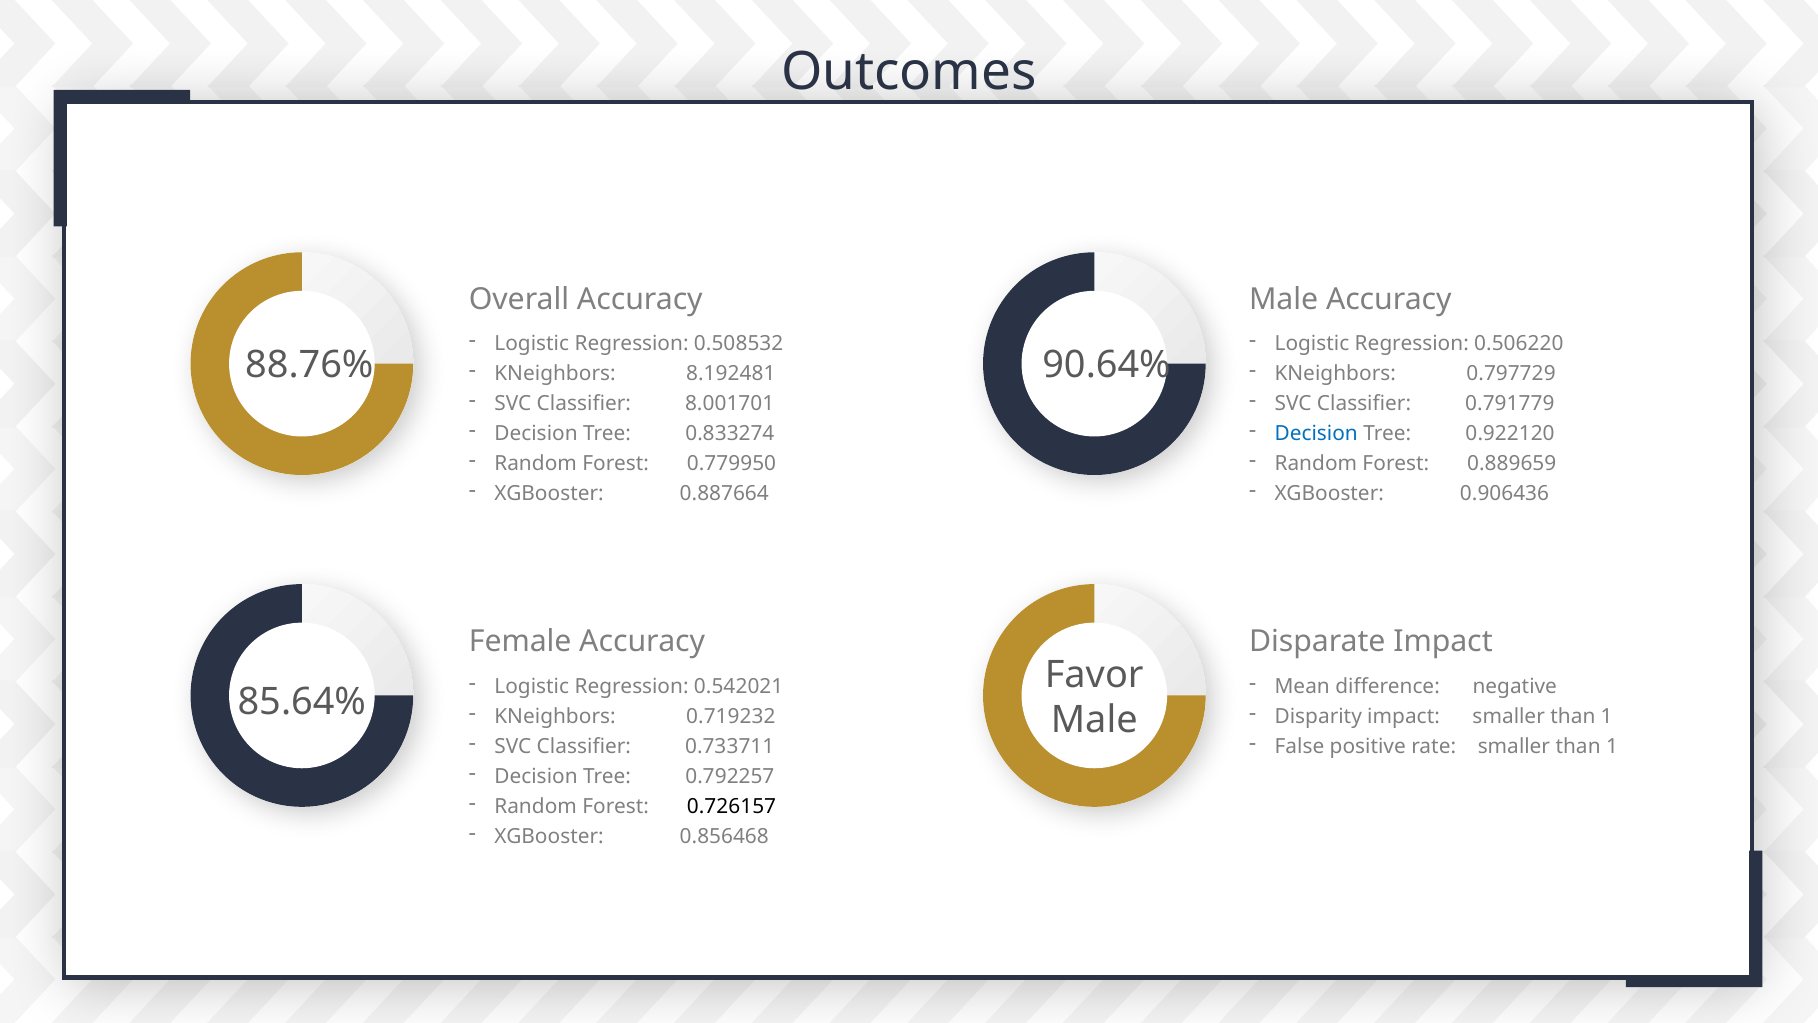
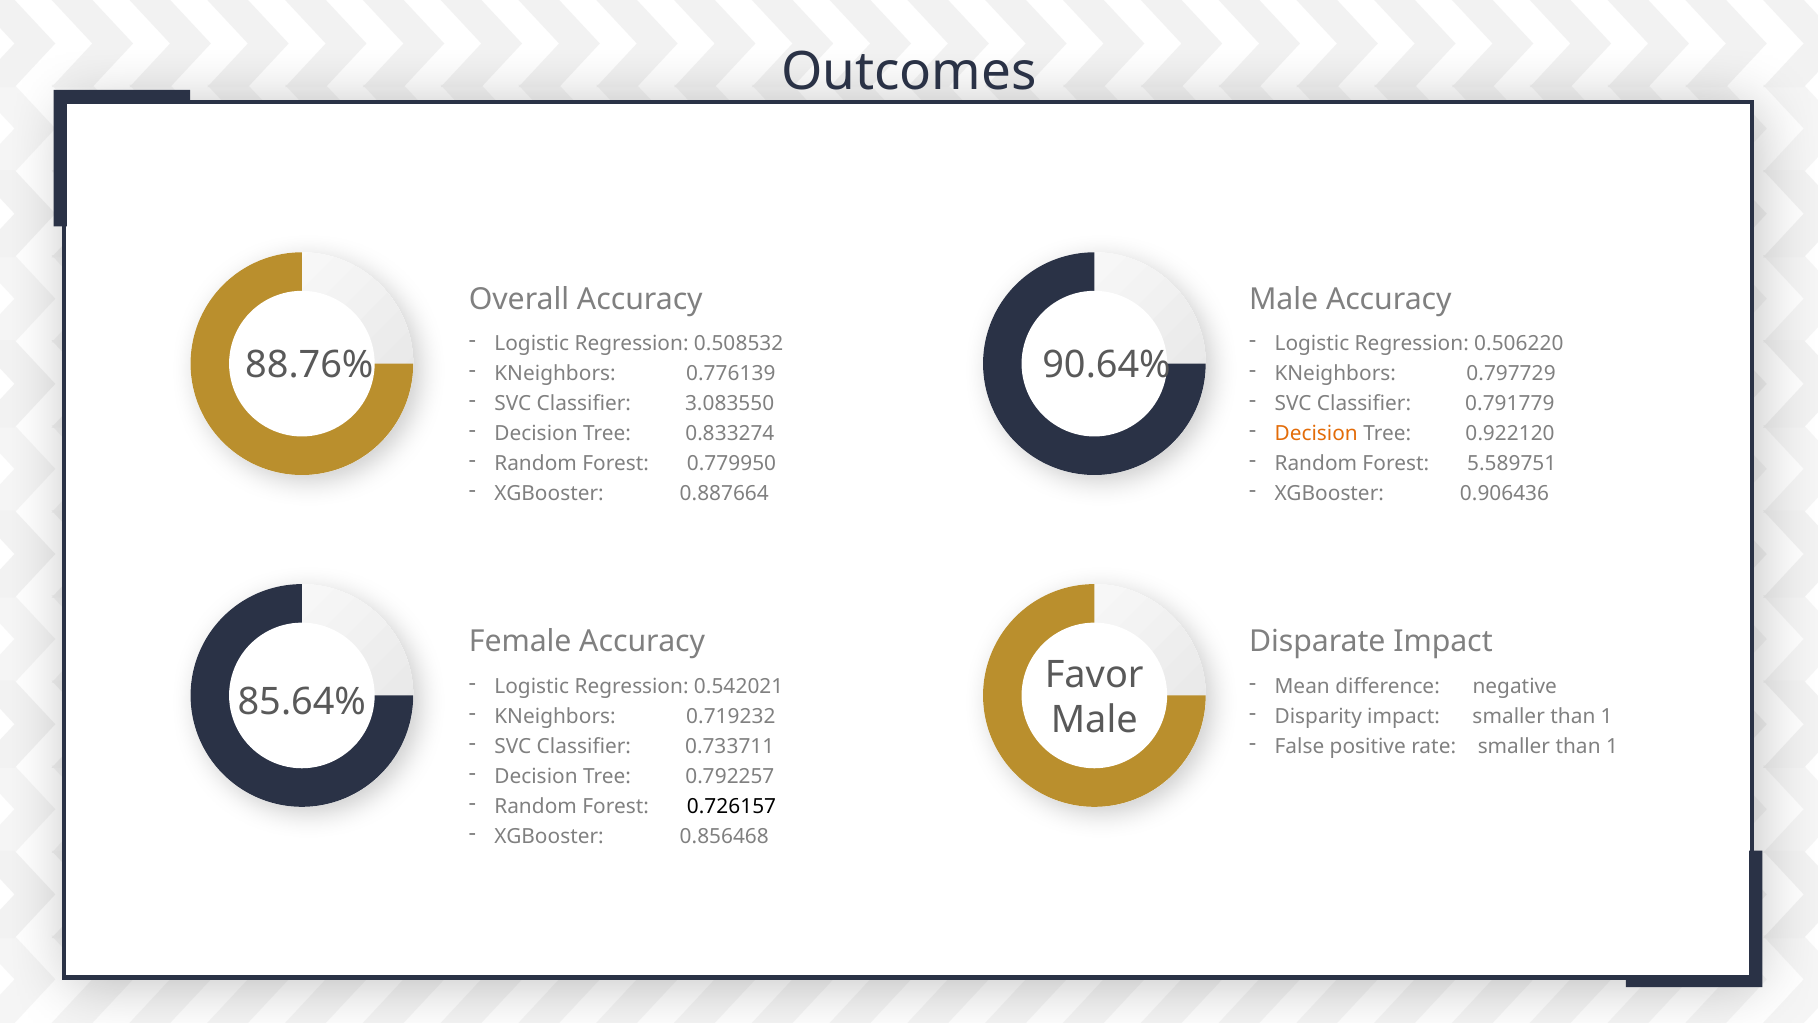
8.192481: 8.192481 -> 0.776139 (731, 374)
8.001701: 8.001701 -> 3.083550 (730, 404)
Decision colour: blue -> orange (1316, 434)
0.889659: 0.889659 -> 5.589751 (1512, 464)
